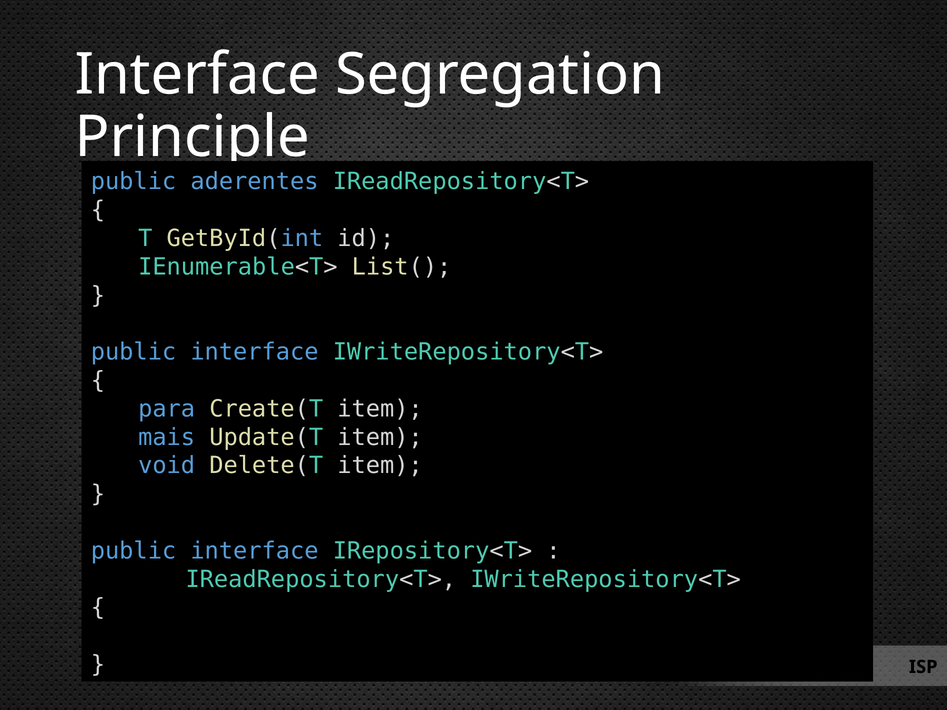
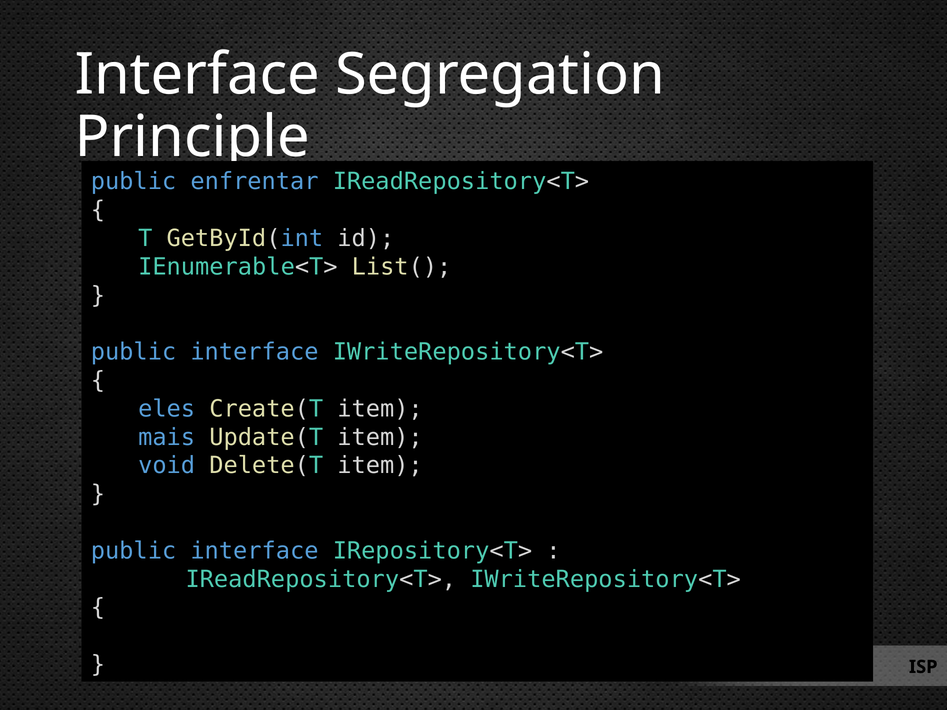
aderentes: aderentes -> enfrentar (254, 182)
para: para -> eles (167, 409)
